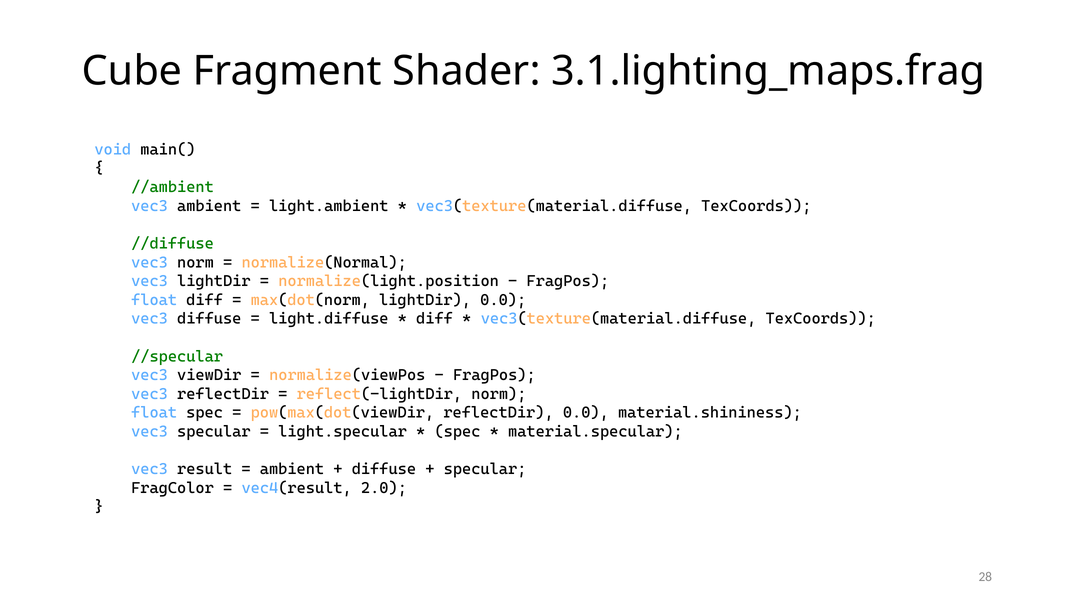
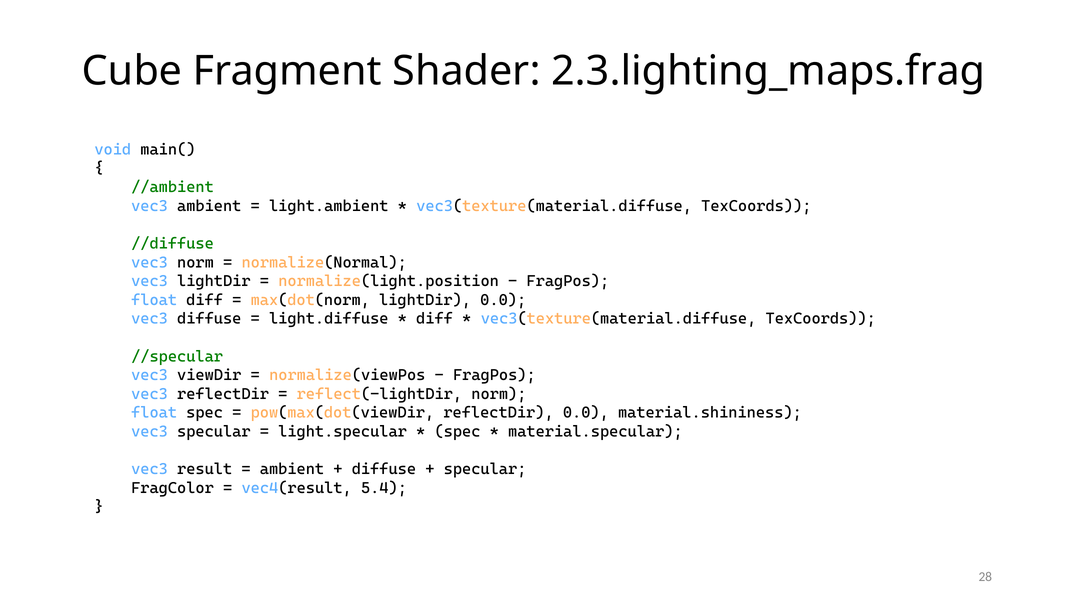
3.1.lighting_maps.frag: 3.1.lighting_maps.frag -> 2.3.lighting_maps.frag (768, 71)
2.0: 2.0 -> 5.4 (384, 488)
